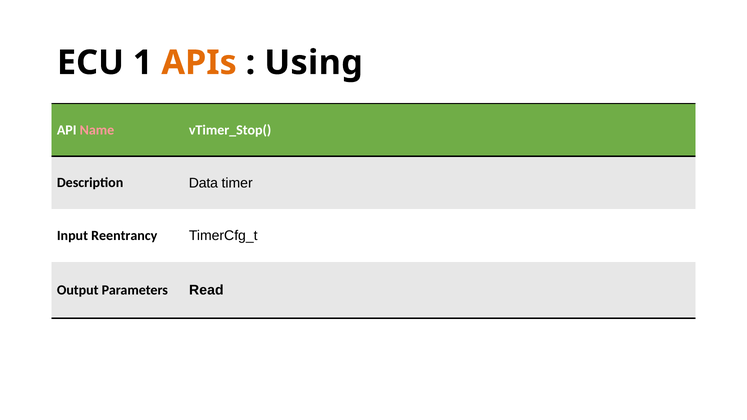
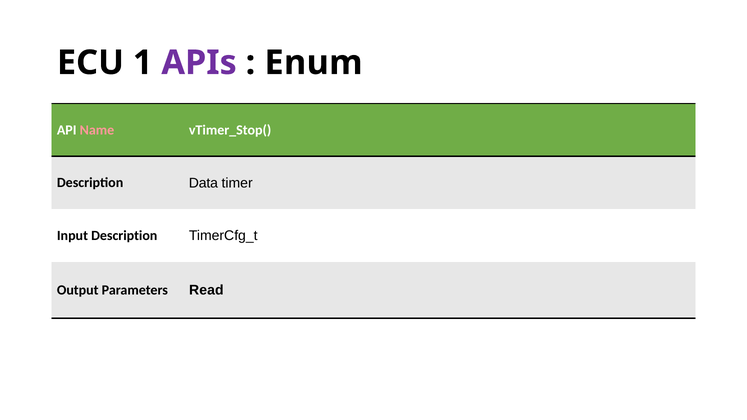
APIs colour: orange -> purple (199, 63)
Using: Using -> Enum (314, 63)
Input Reentrancy: Reentrancy -> Description (124, 236)
